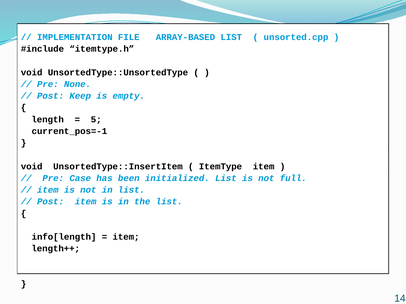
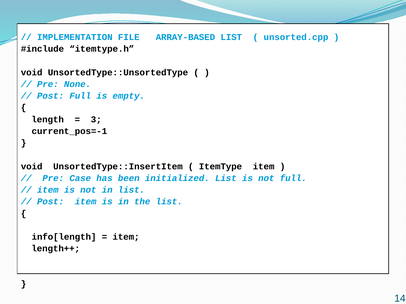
Post Keep: Keep -> Full (80, 96)
5: 5 -> 3 (96, 120)
